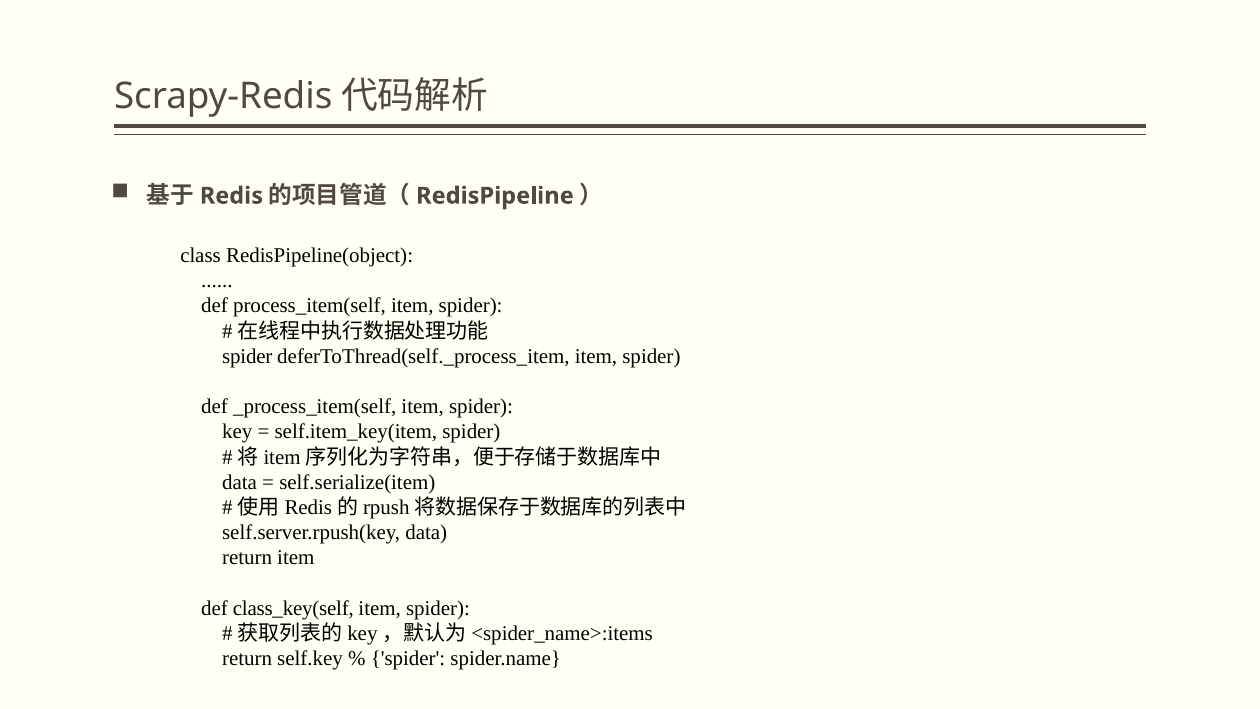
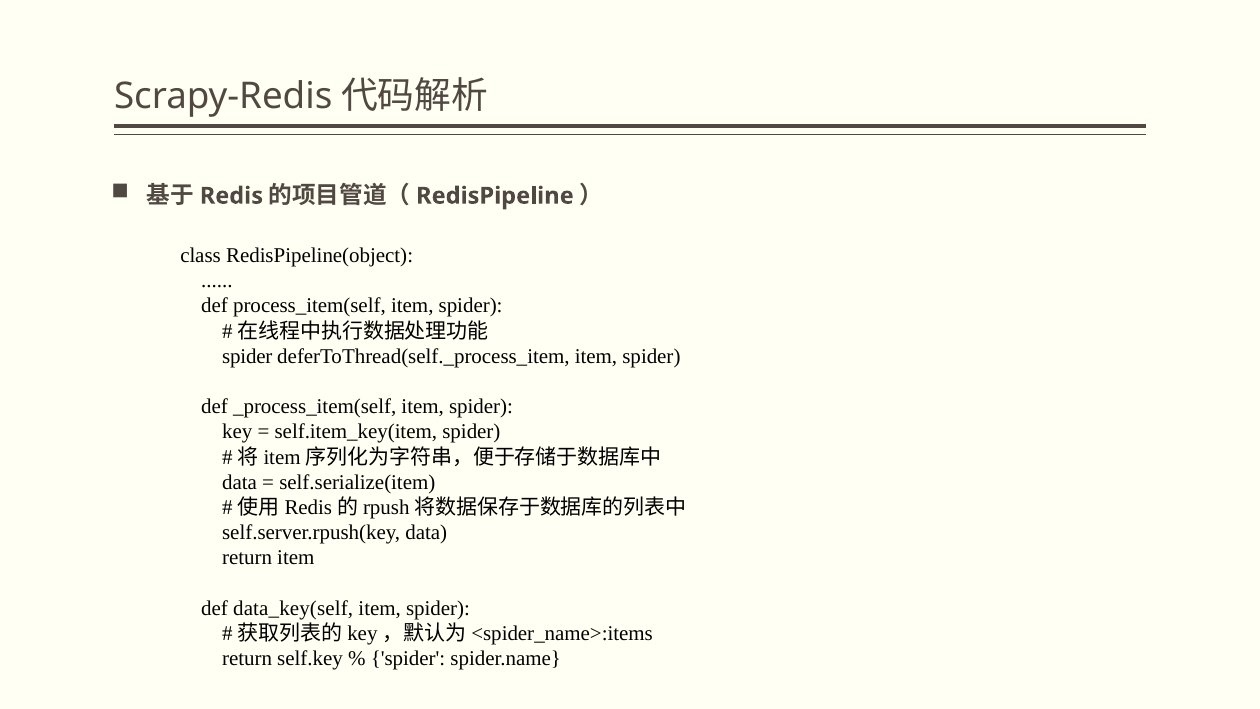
class_key(self: class_key(self -> data_key(self (293, 608)
